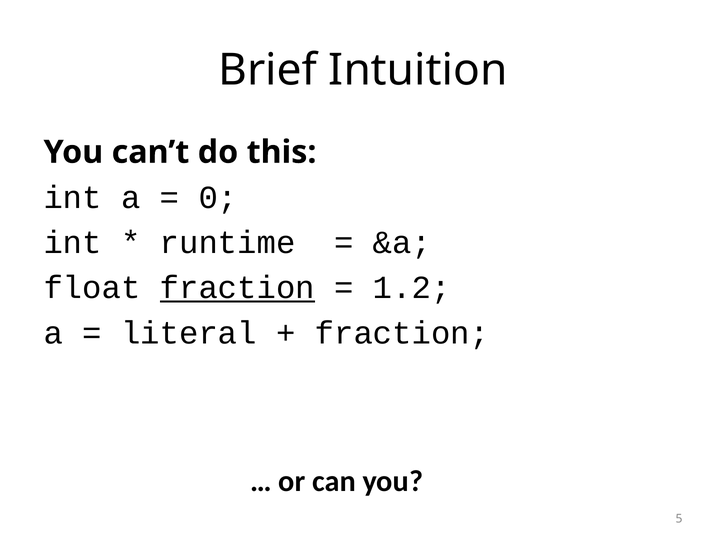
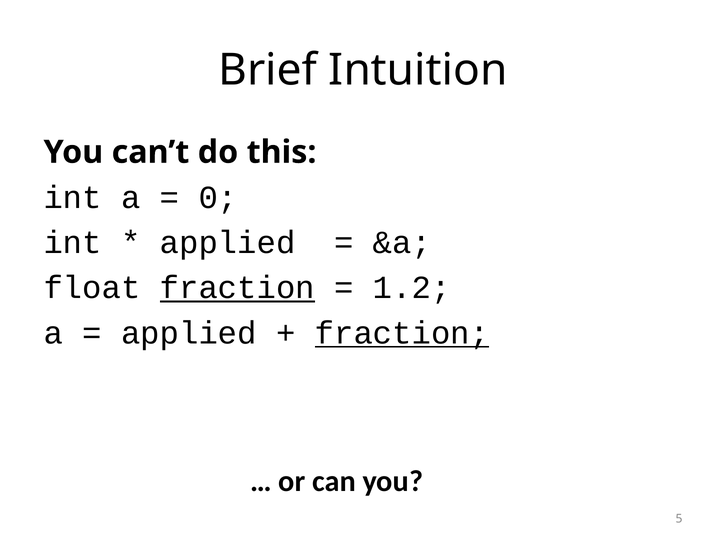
runtime: runtime -> applied (228, 243)
literal: literal -> applied (189, 333)
fraction underline: none -> present (402, 333)
